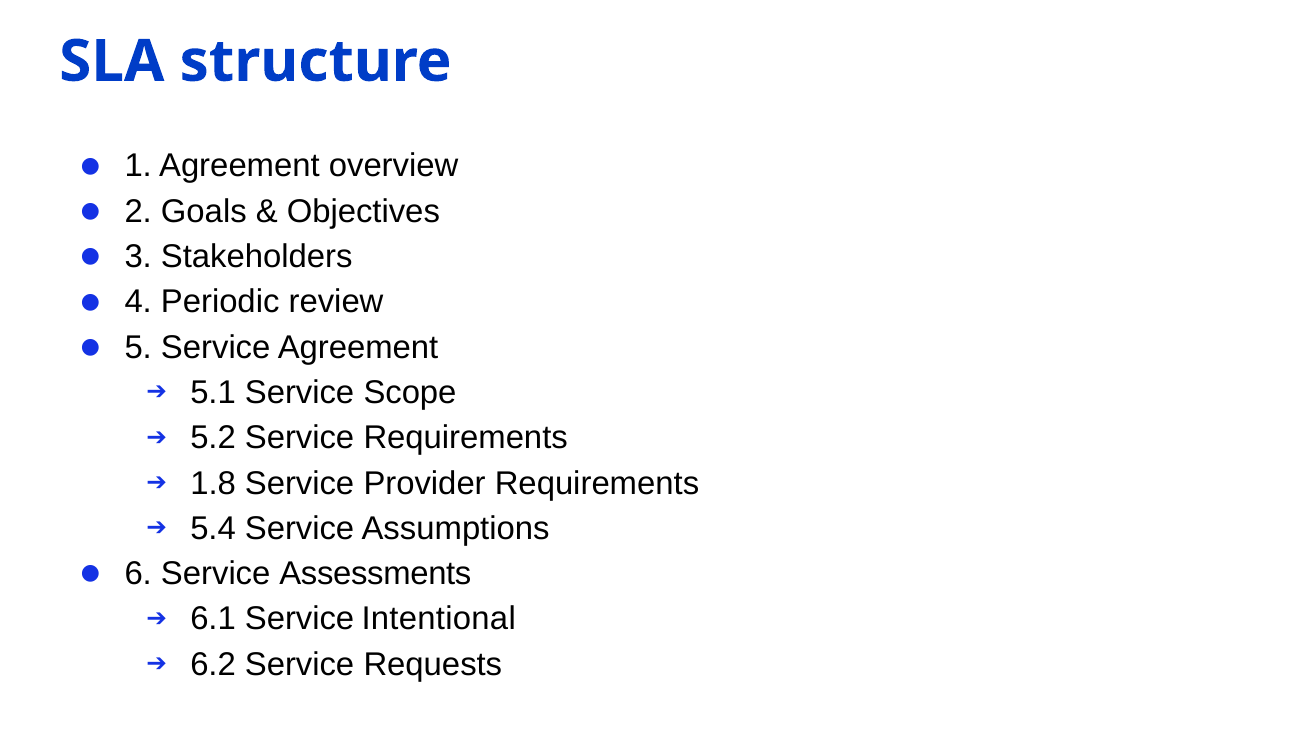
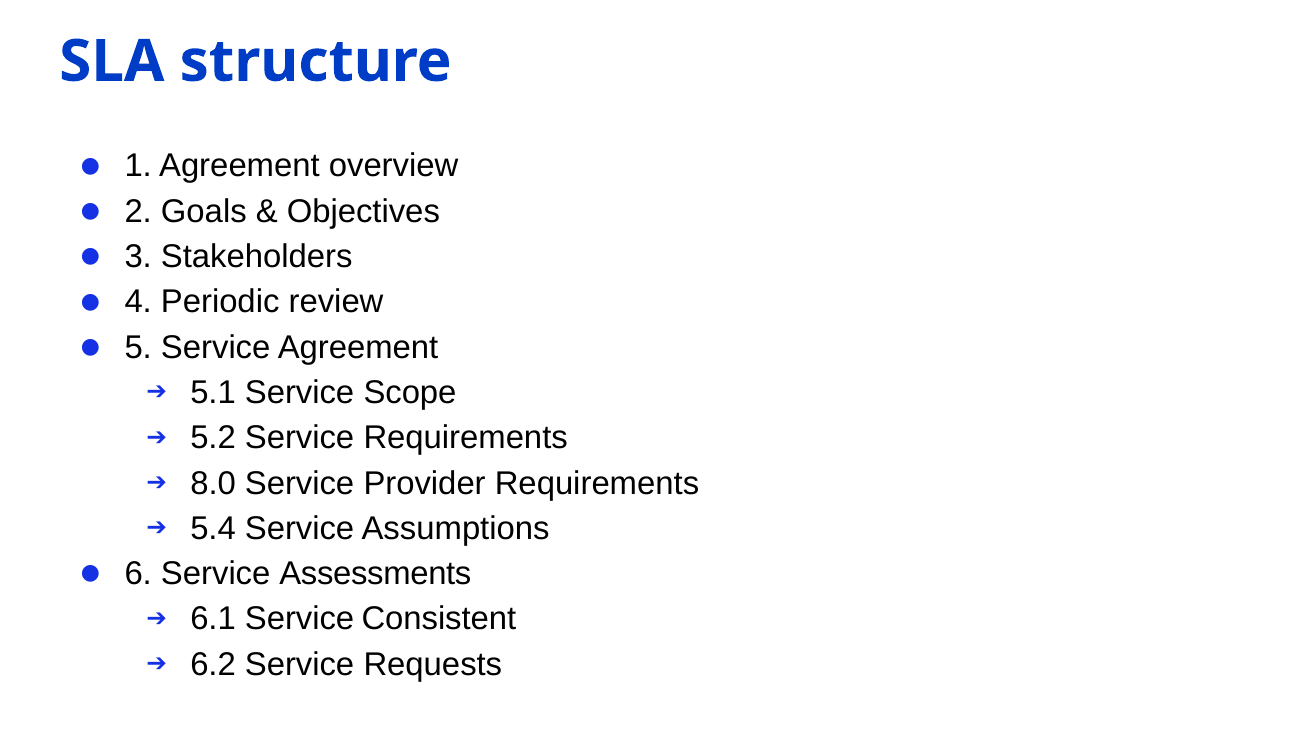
1.8: 1.8 -> 8.0 (213, 483)
Intentional: Intentional -> Consistent (439, 619)
